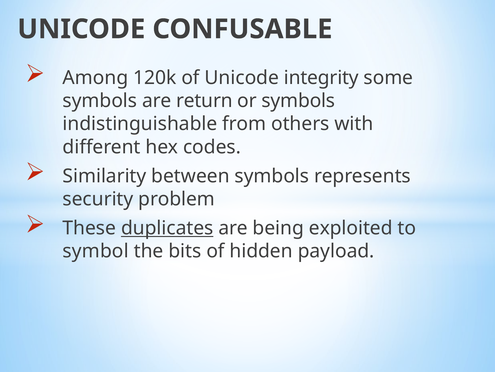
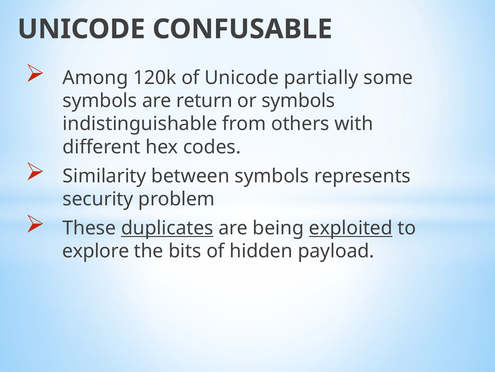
integrity: integrity -> partially (321, 78)
exploited underline: none -> present (351, 228)
symbol: symbol -> explore (96, 251)
